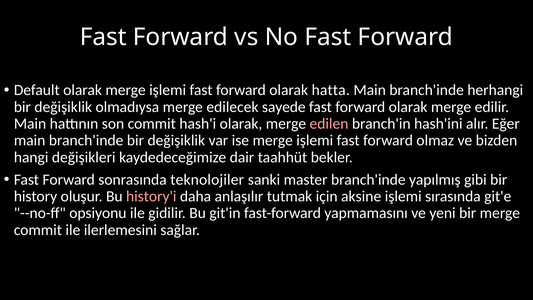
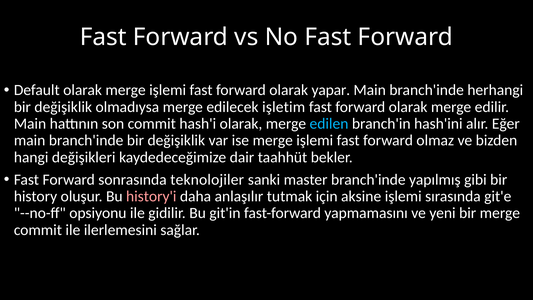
hatta: hatta -> yapar (331, 90)
sayede: sayede -> işletim (284, 107)
edilen colour: pink -> light blue (329, 124)
